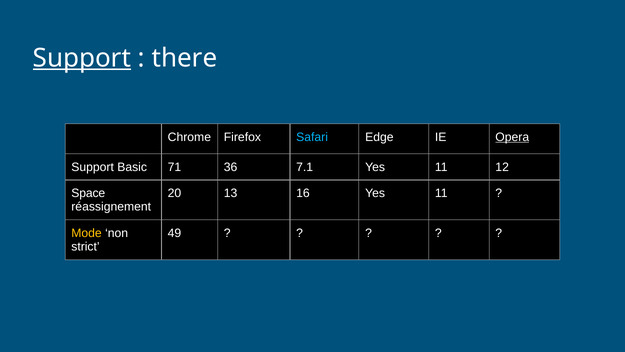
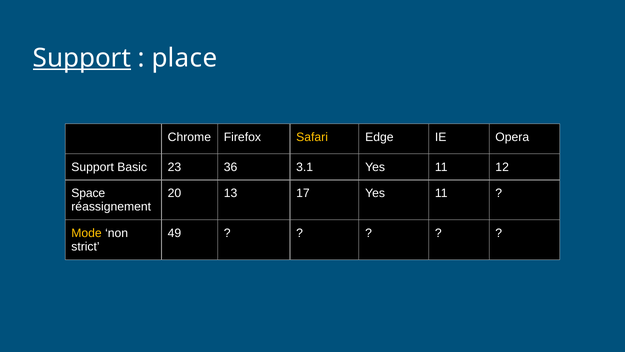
there: there -> place (184, 58)
Safari colour: light blue -> yellow (312, 137)
Opera underline: present -> none (512, 137)
71: 71 -> 23 (174, 167)
7.1: 7.1 -> 3.1 (305, 167)
16: 16 -> 17 (303, 193)
